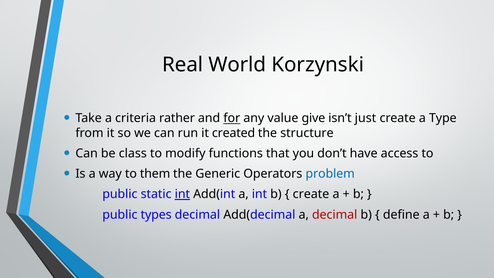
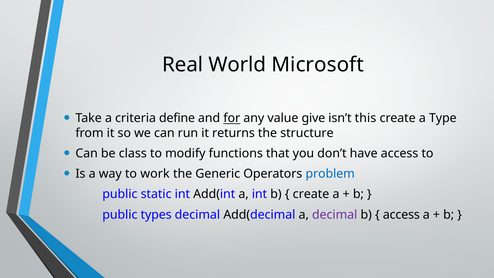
Korzynski: Korzynski -> Microsoft (318, 65)
rather: rather -> define (177, 118)
just: just -> this (365, 118)
created: created -> returns (233, 133)
them: them -> work (155, 174)
int underline: present -> none (182, 194)
decimal colour: red -> purple (335, 215)
define: define -> access (401, 215)
